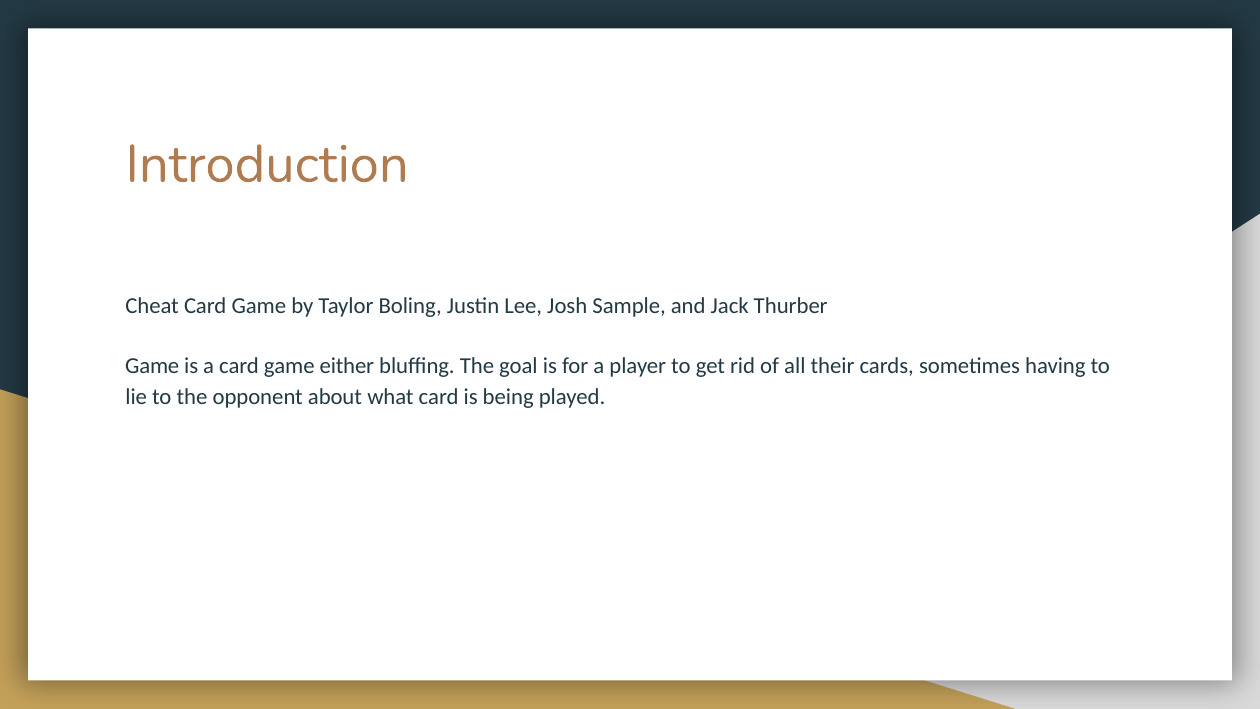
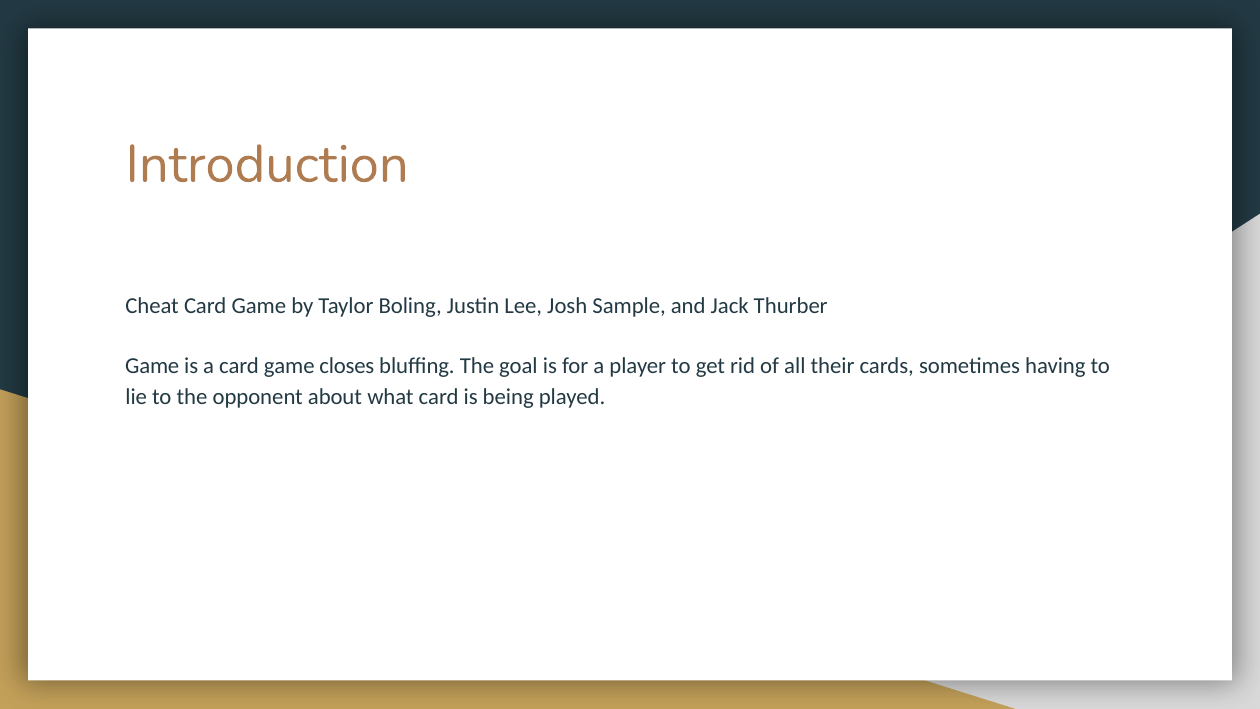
either: either -> closes (347, 366)
